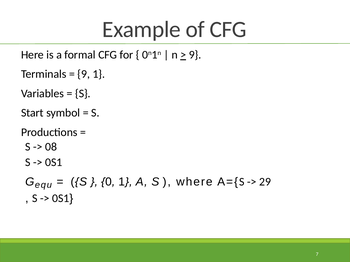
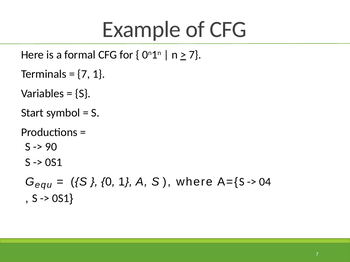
9: 9 -> 7 (195, 55)
9: 9 -> 7 (84, 74)
08: 08 -> 90 (51, 147)
29: 29 -> 04 (265, 182)
